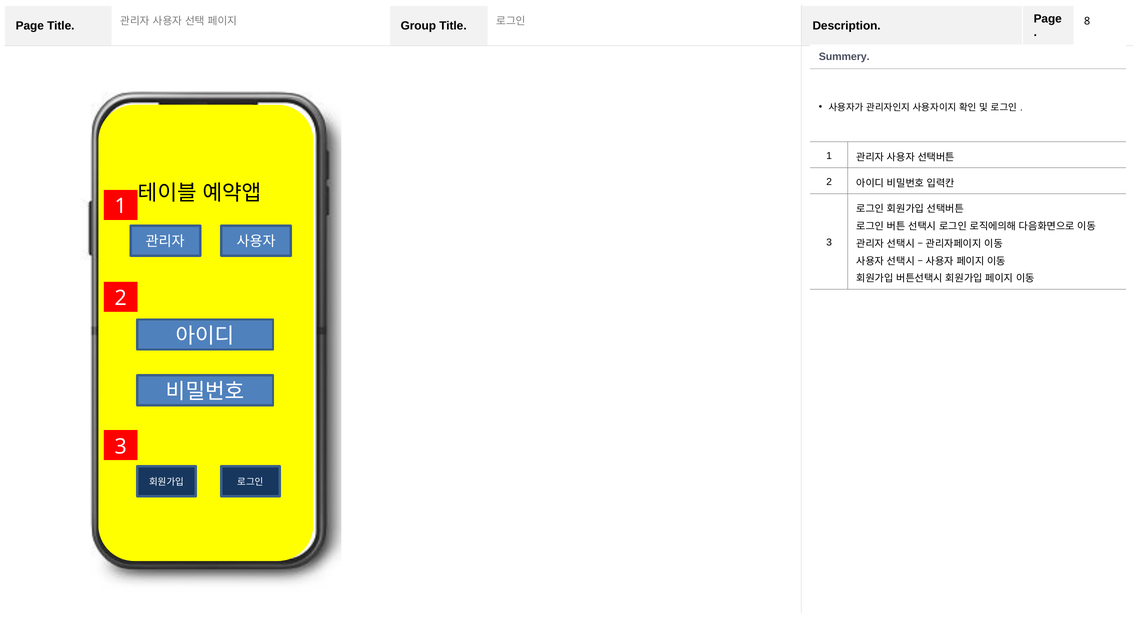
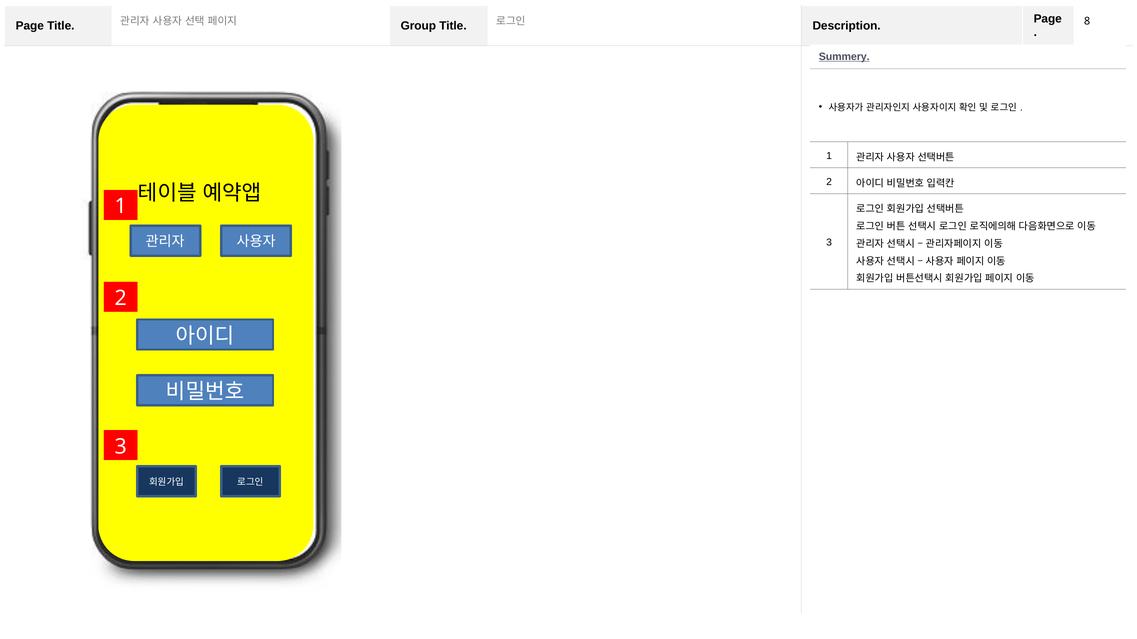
Summery underline: none -> present (844, 57)
